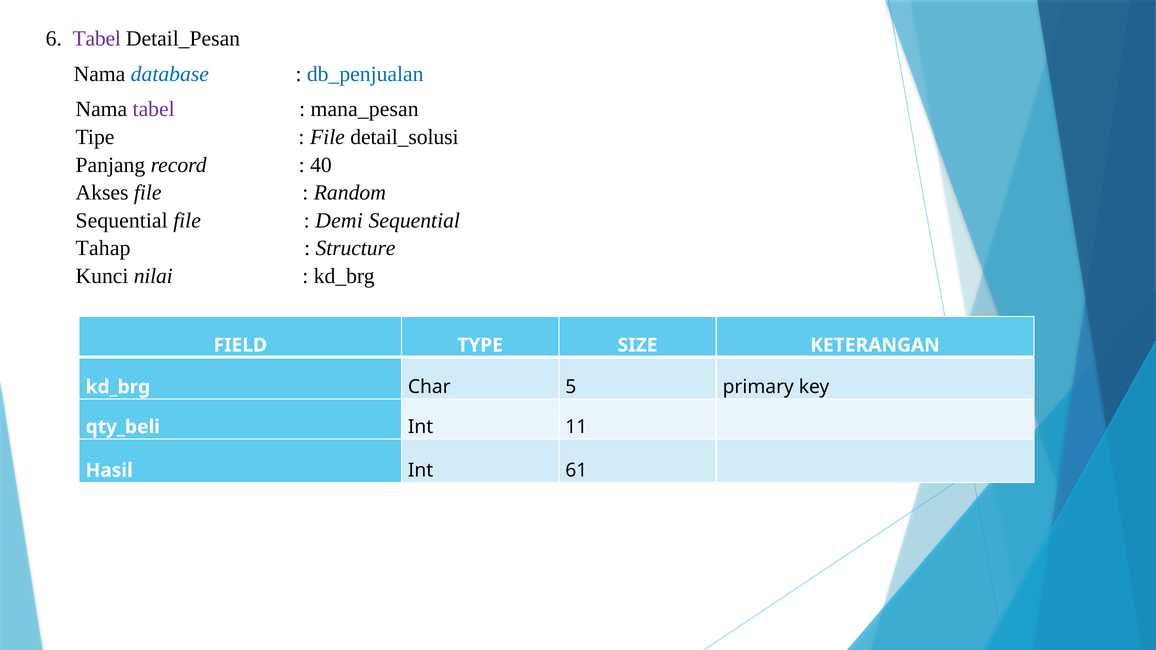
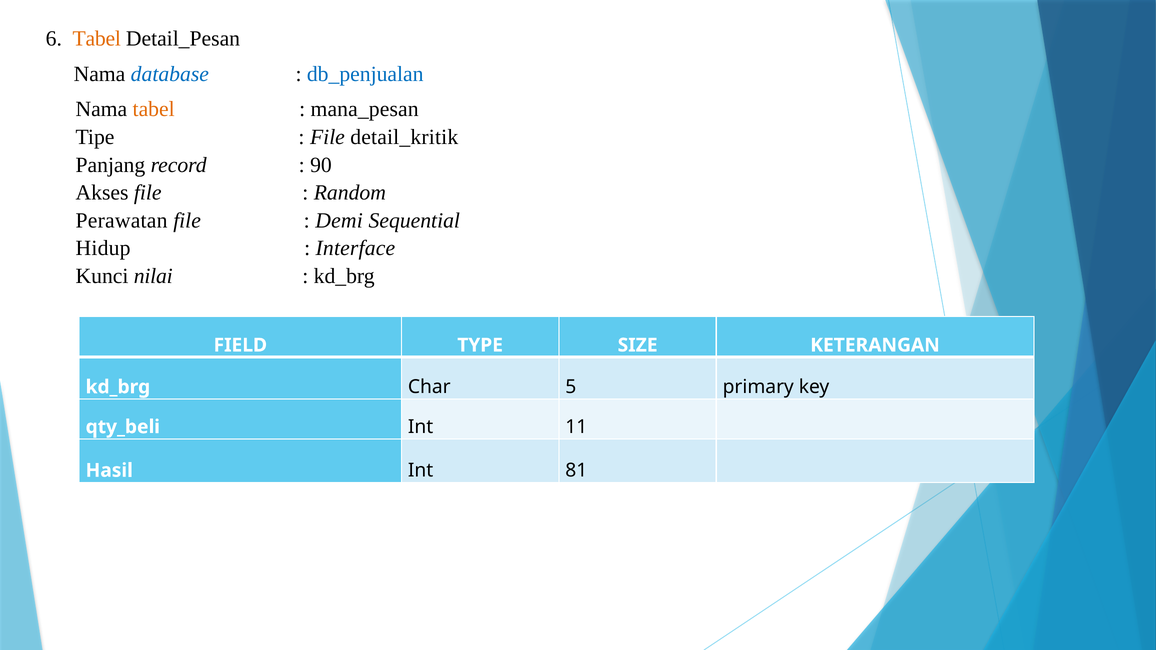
Tabel colour: purple -> orange (97, 38)
tabel colour: purple -> orange (154, 109)
detail_solusi: detail_solusi -> detail_kritik (404, 137)
40: 40 -> 90 (321, 165)
Sequential: Sequential -> Perawatan (122, 221)
Tahap: Tahap -> Hidup (103, 248)
Structure: Structure -> Interface (355, 248)
61: 61 -> 81 (576, 471)
